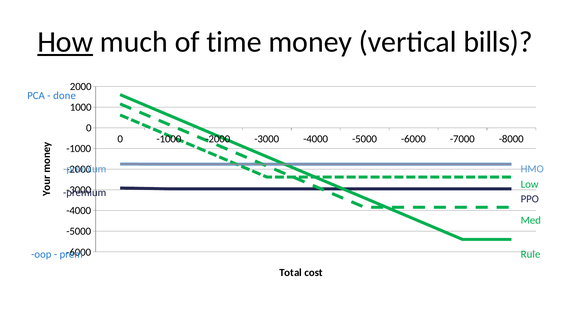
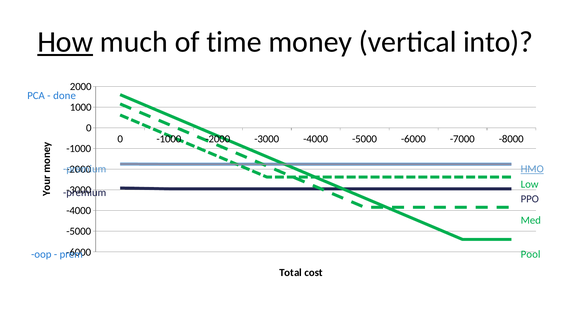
bills: bills -> into (498, 42)
HMO underline: none -> present (532, 169)
Rule: Rule -> Pool (531, 254)
